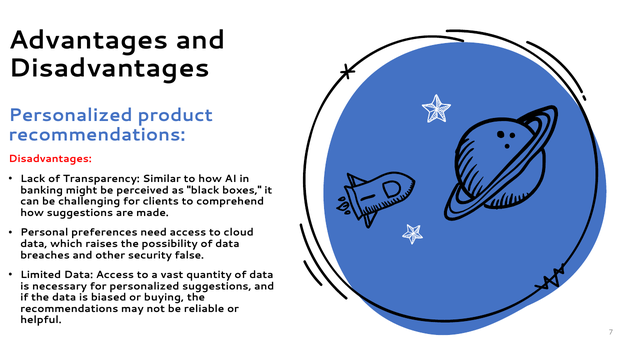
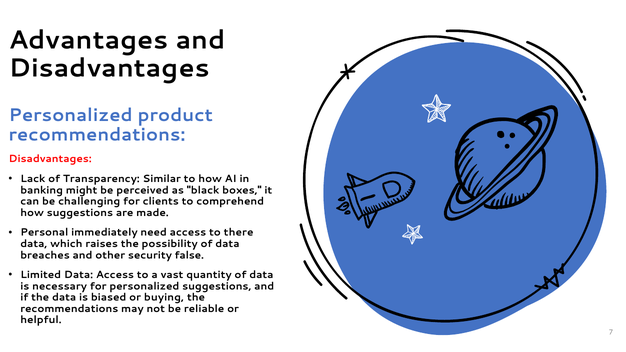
preferences: preferences -> immediately (104, 233)
cloud: cloud -> there (239, 233)
